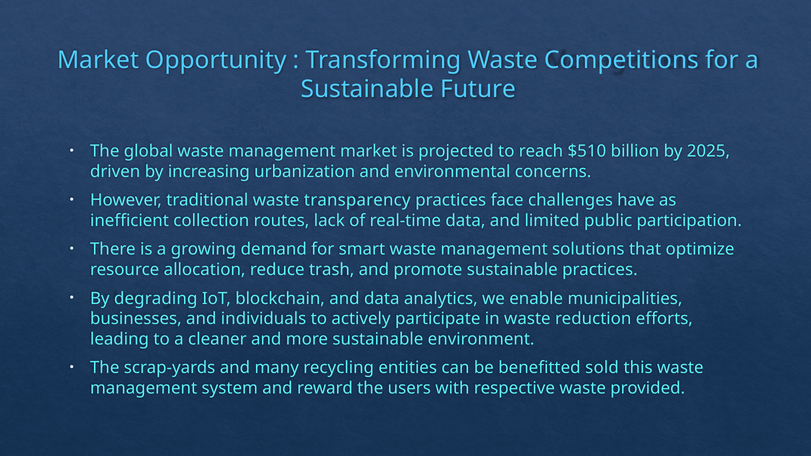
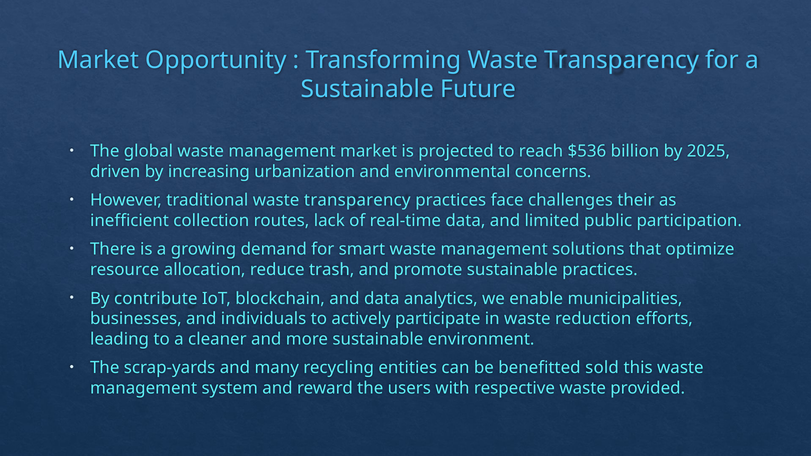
Transforming Waste Competitions: Competitions -> Transparency (622, 60)
$510: $510 -> $536 (587, 151)
have: have -> their (636, 200)
degrading: degrading -> contribute (156, 299)
